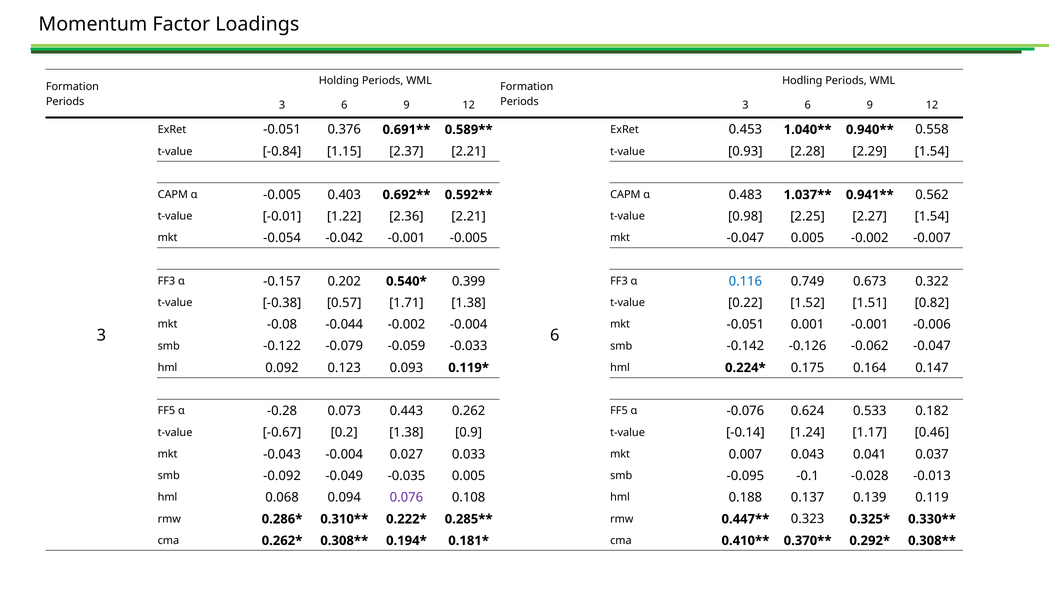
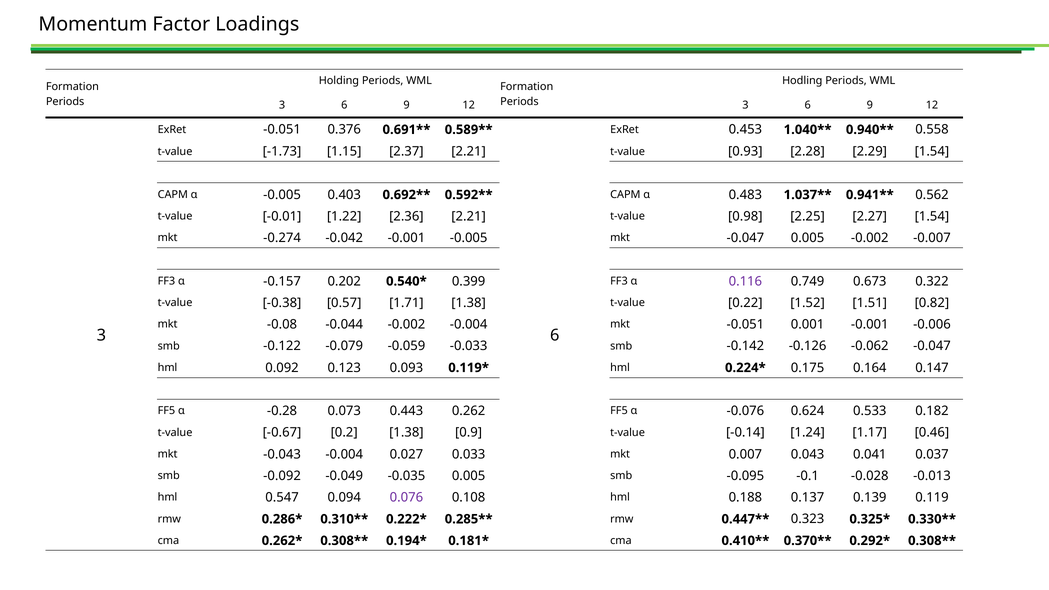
-0.84: -0.84 -> -1.73 (282, 152)
-0.054: -0.054 -> -0.274 (282, 238)
0.116 colour: blue -> purple (745, 281)
0.068: 0.068 -> 0.547 (282, 497)
